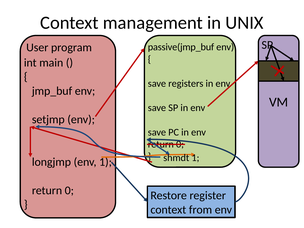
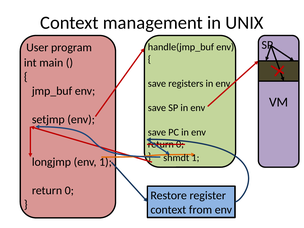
passive(jmp_buf: passive(jmp_buf -> handle(jmp_buf (181, 47)
